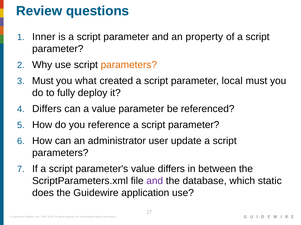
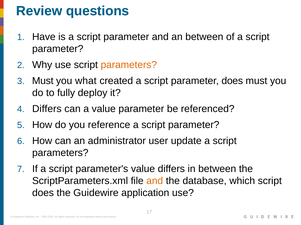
Inner: Inner -> Have (44, 37)
an property: property -> between (204, 37)
parameter local: local -> does (232, 81)
and colour: purple -> orange (155, 181)
which static: static -> script (270, 181)
